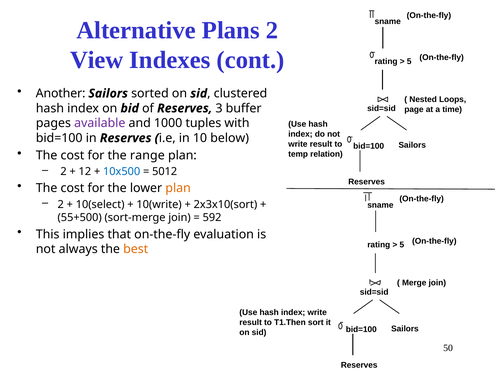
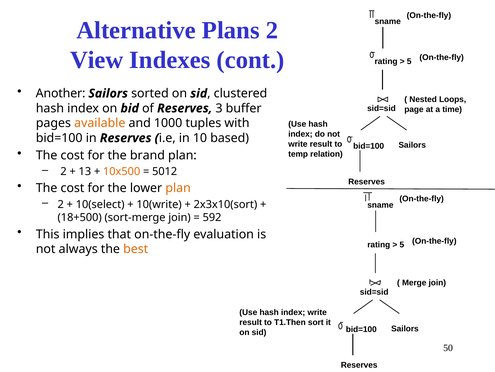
available colour: purple -> orange (100, 123)
below: below -> based (230, 138)
range: range -> brand (147, 155)
12: 12 -> 13 (85, 171)
10x500 colour: blue -> orange (122, 171)
55+500: 55+500 -> 18+500 (80, 217)
